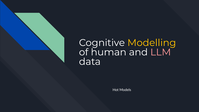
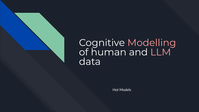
Modelling colour: yellow -> pink (152, 43)
